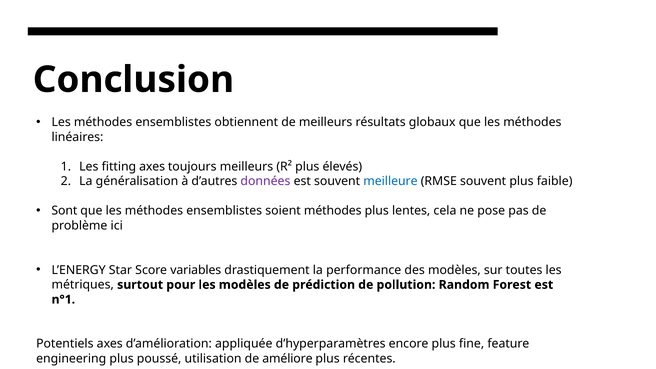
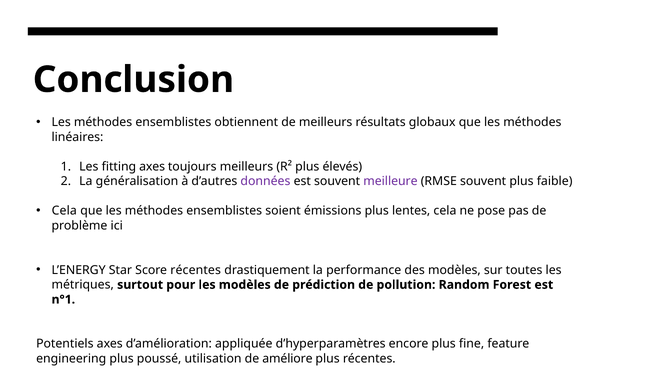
meilleure colour: blue -> purple (390, 181)
Sont: Sont -> Cela (64, 211)
soient méthodes: méthodes -> émissions (333, 211)
Score variables: variables -> récentes (196, 270)
